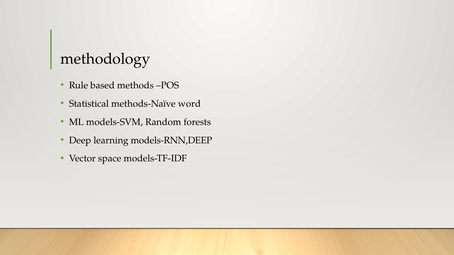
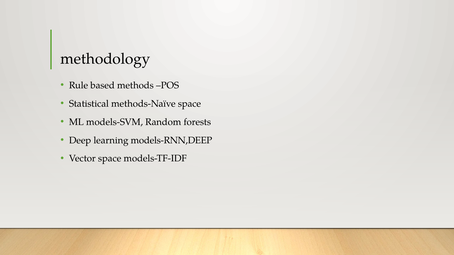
methods-Naïve word: word -> space (189, 104)
